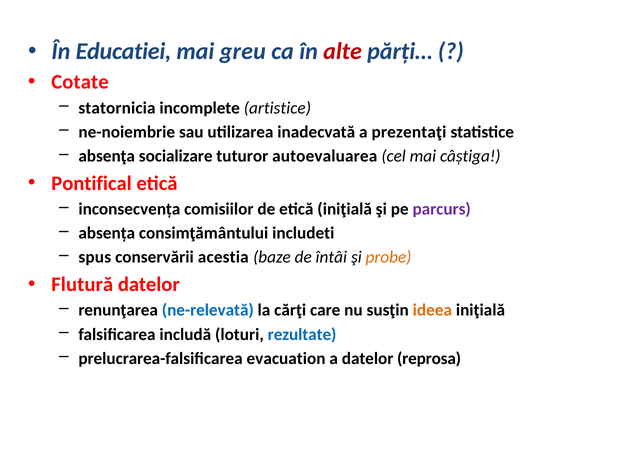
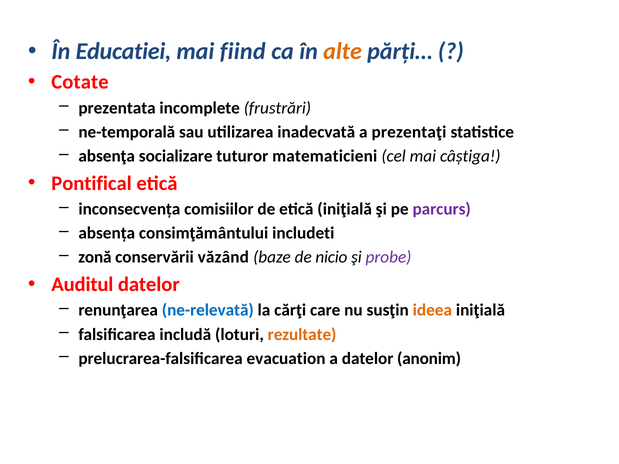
greu: greu -> fiind (243, 51)
alte colour: red -> orange (343, 51)
statornicia: statornicia -> prezentata (117, 108)
artistice: artistice -> frustrări (277, 108)
ne-noiembrie: ne-noiembrie -> ne-temporală (127, 132)
autoevaluarea: autoevaluarea -> matematicieni (325, 156)
spus: spus -> zonă (95, 257)
acestia: acestia -> văzând (223, 257)
întâi: întâi -> nicio (331, 257)
probe colour: orange -> purple (389, 257)
Flutură: Flutură -> Auditul (82, 285)
rezultate colour: blue -> orange (302, 335)
reprosa: reprosa -> anonim (429, 359)
